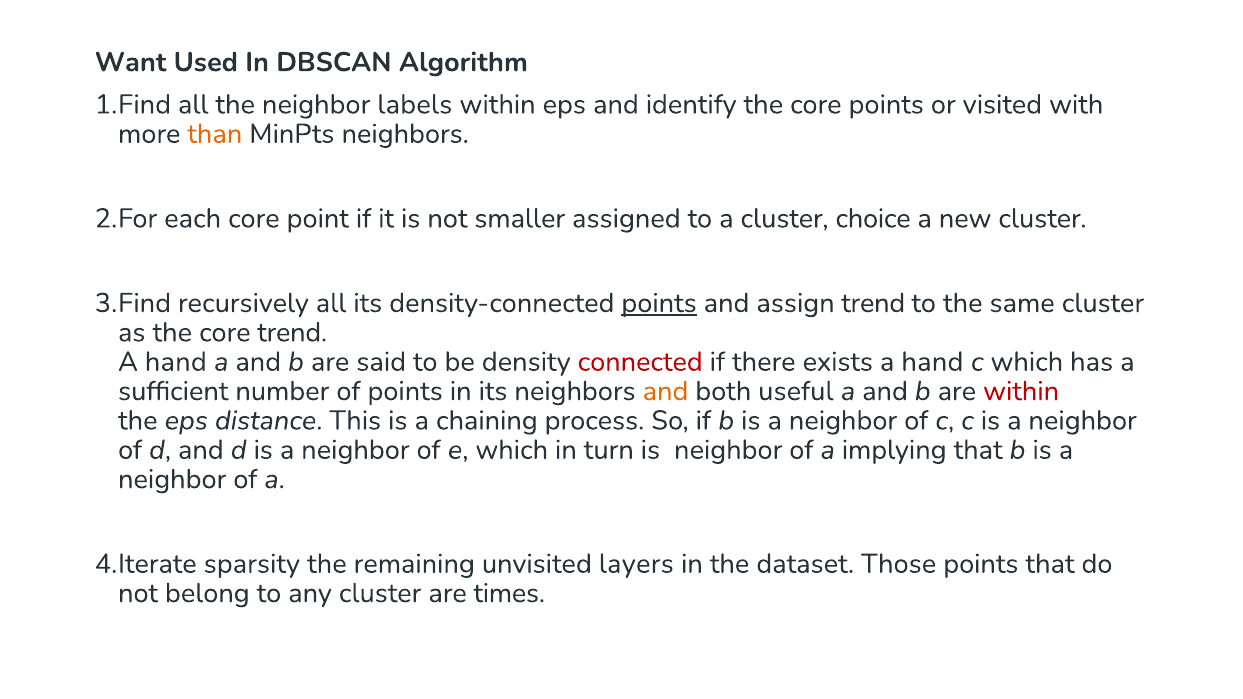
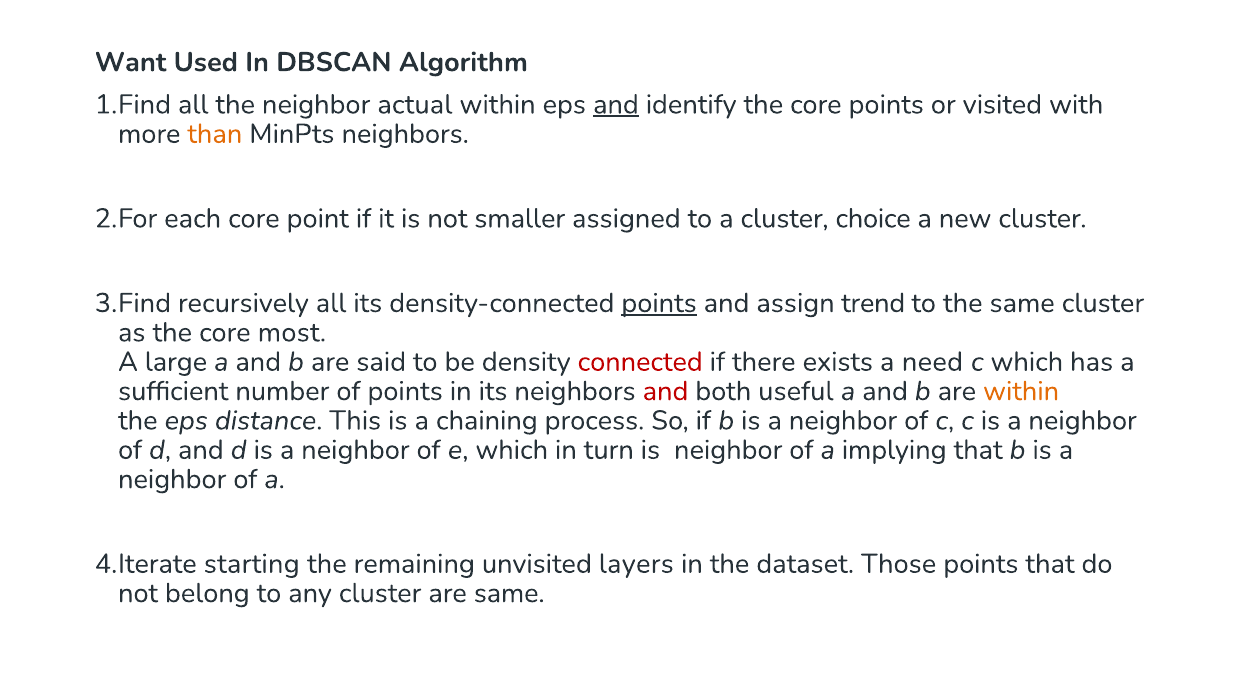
labels: labels -> actual (415, 105)
and underline: none -> present (616, 105)
core trend: trend -> most (292, 333)
hand: hand -> large (176, 362)
exists a hand: hand -> need (932, 362)
and colour: orange -> red (666, 391)
within colour: red -> orange (1021, 391)
sparsity: sparsity -> starting (252, 564)
are times: times -> same (509, 593)
